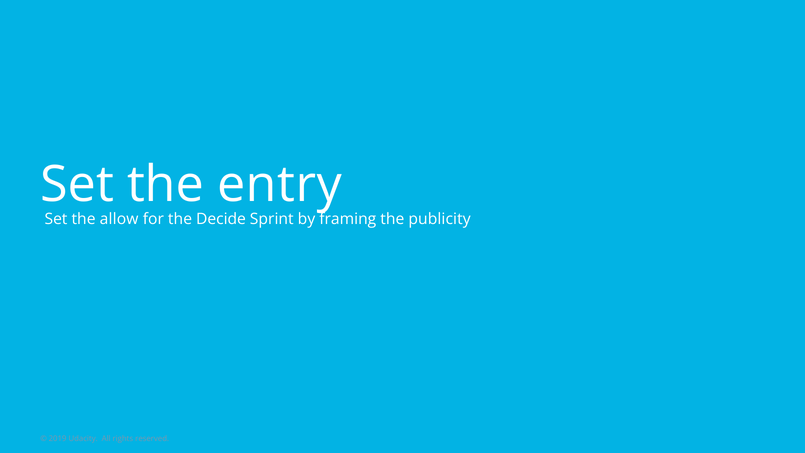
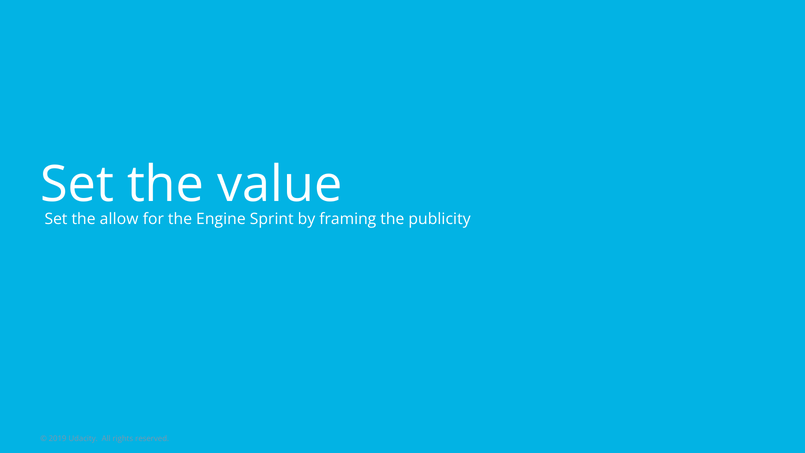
entry: entry -> value (280, 185)
Decide: Decide -> Engine (221, 219)
